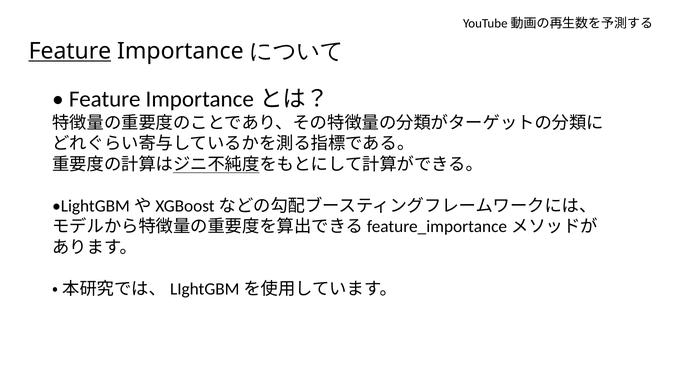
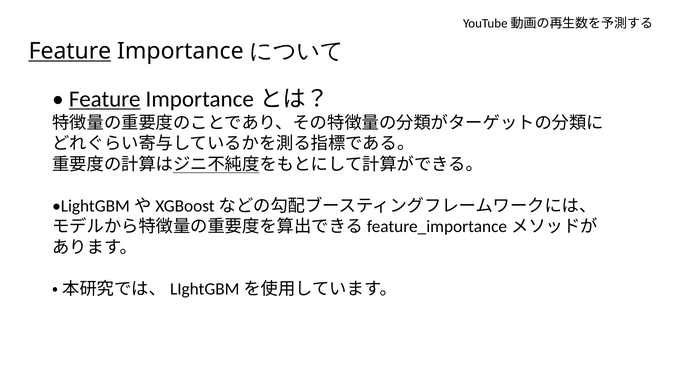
Feature underline: none -> present (105, 99)
